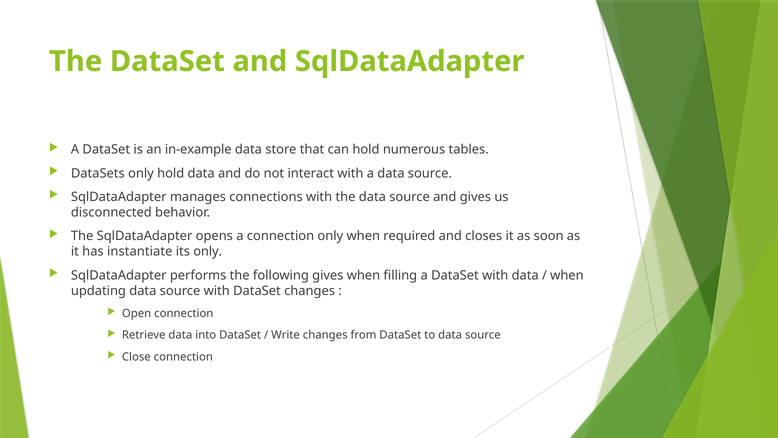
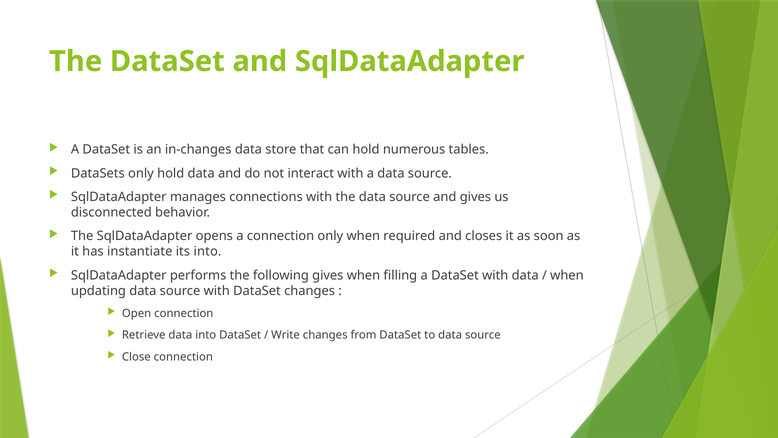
in-example: in-example -> in-changes (198, 149)
its only: only -> into (208, 251)
